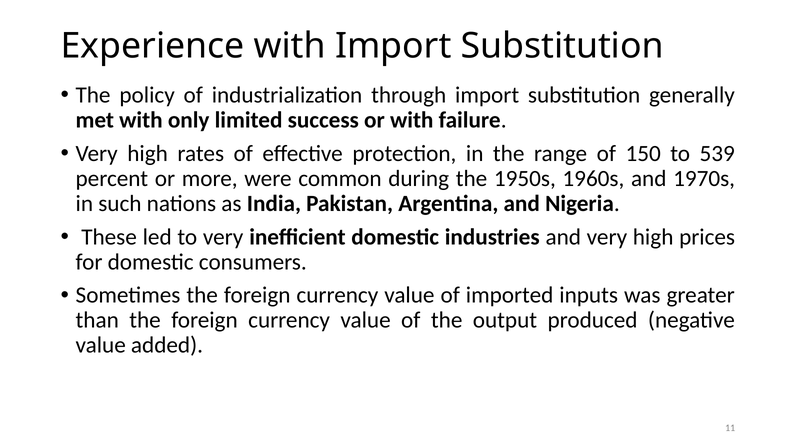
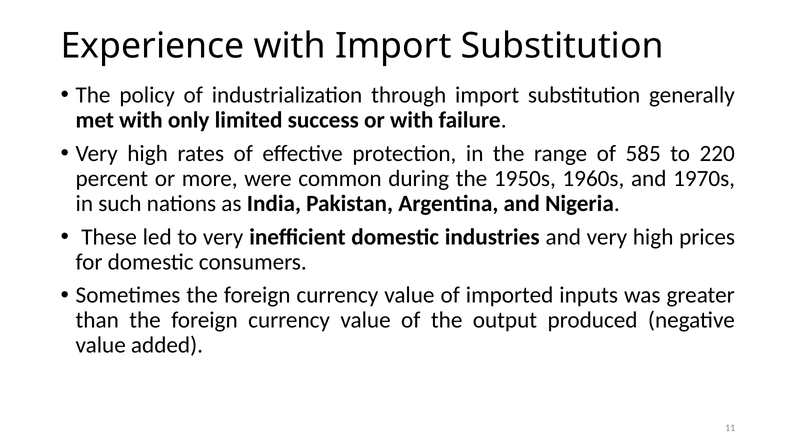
150: 150 -> 585 (643, 153)
539: 539 -> 220 (717, 153)
